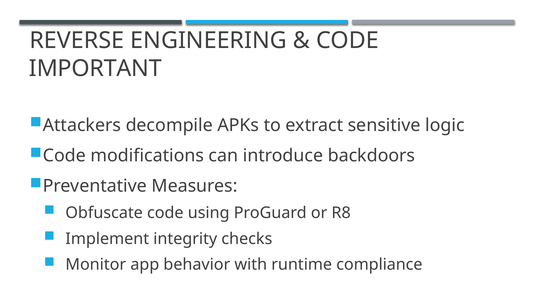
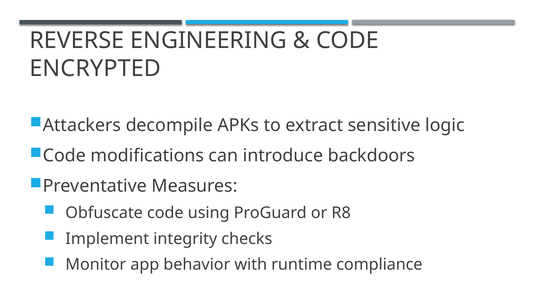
IMPORTANT: IMPORTANT -> ENCRYPTED (95, 68)
